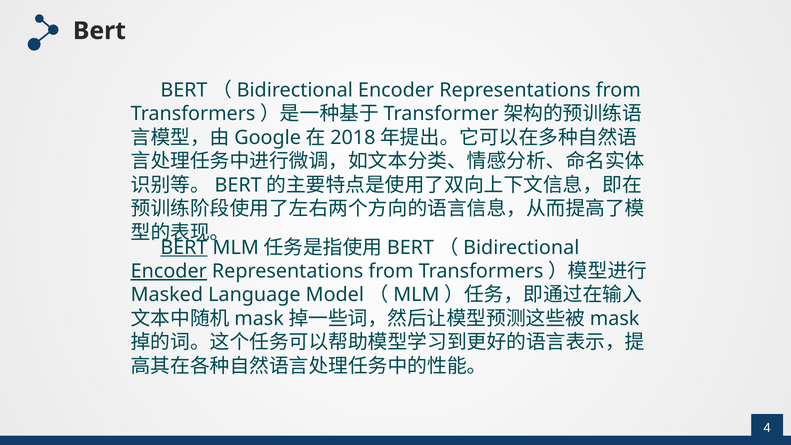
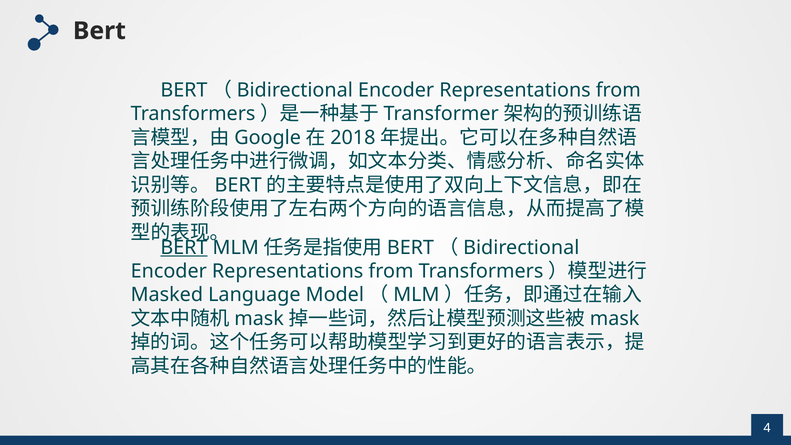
Encoder underline: present -> none (169, 271)
